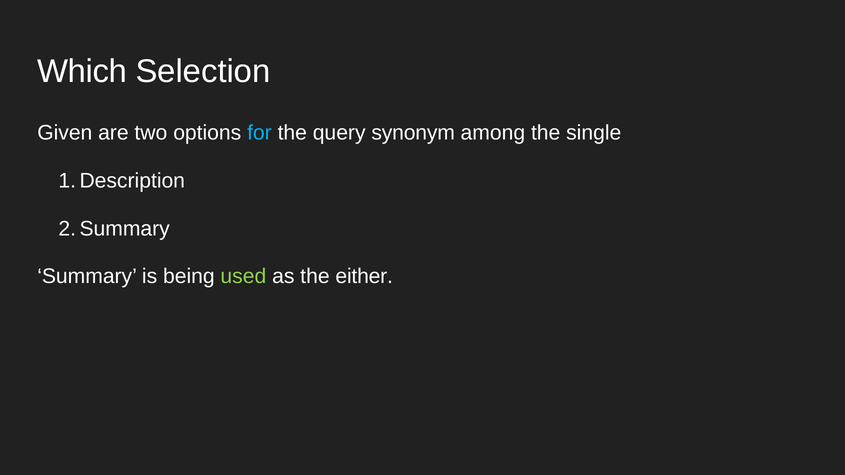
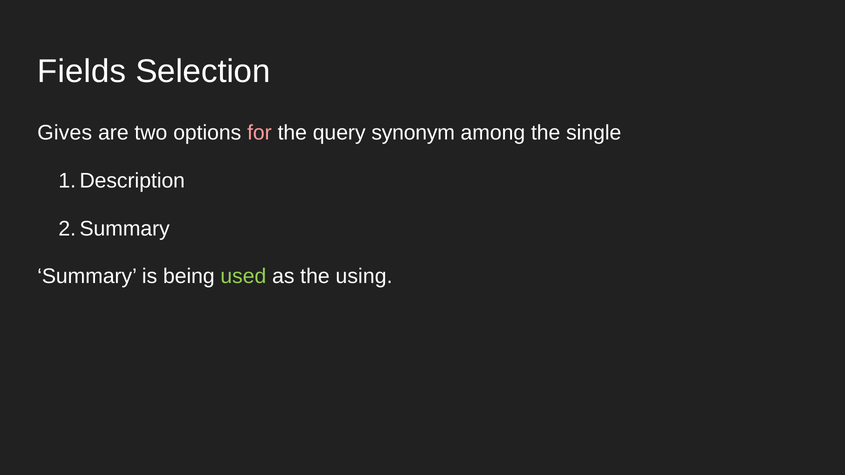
Which: Which -> Fields (82, 72)
Given: Given -> Gives (65, 133)
for colour: light blue -> pink (259, 133)
either: either -> using (364, 277)
